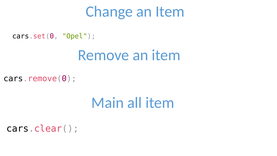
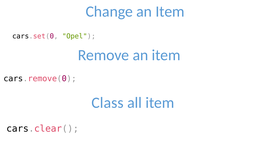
Main: Main -> Class (107, 103)
